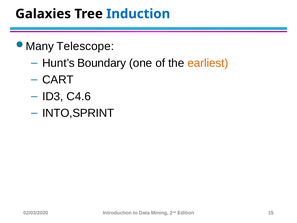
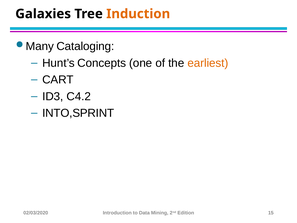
Induction colour: blue -> orange (138, 14)
Telescope: Telescope -> Cataloging (85, 46)
Boundary: Boundary -> Concepts (102, 63)
C4.6: C4.6 -> C4.2 (79, 96)
